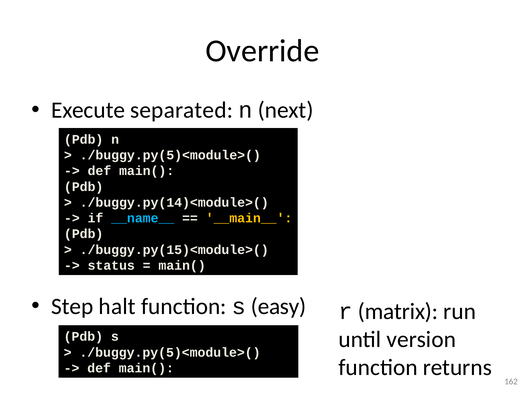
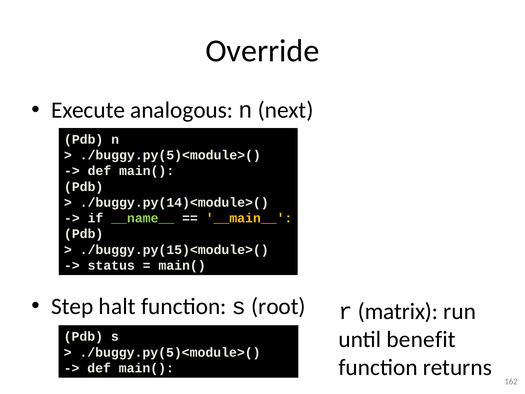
separated: separated -> analogous (182, 110)
__name__ colour: light blue -> light green (143, 218)
easy: easy -> root (278, 306)
version: version -> benefit (421, 339)
